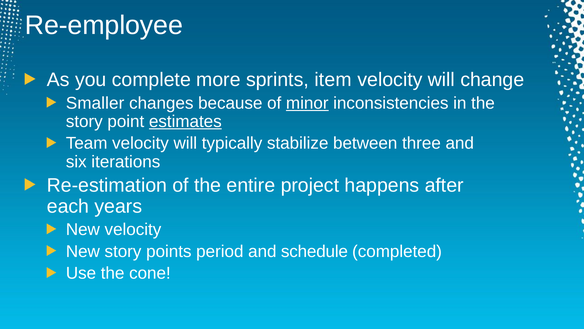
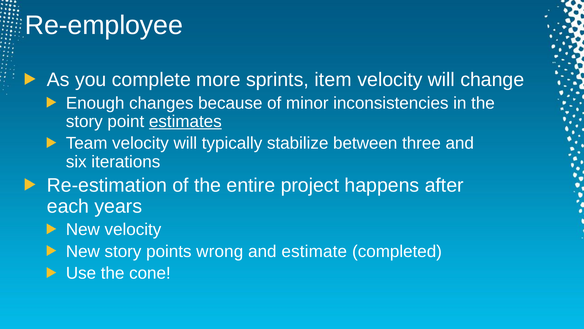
Smaller: Smaller -> Enough (95, 103)
minor underline: present -> none (307, 103)
period: period -> wrong (220, 251)
schedule: schedule -> estimate (314, 251)
